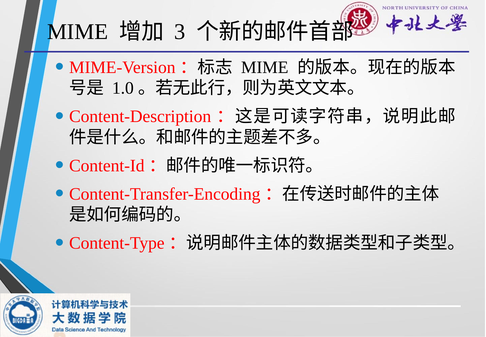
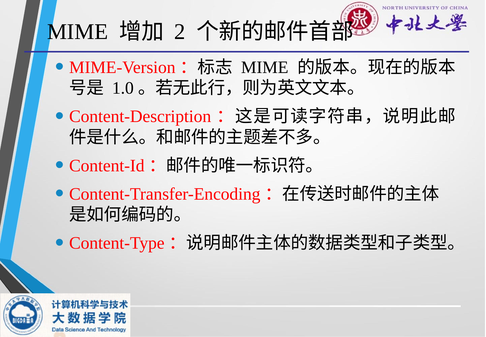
3: 3 -> 2 (180, 32)
